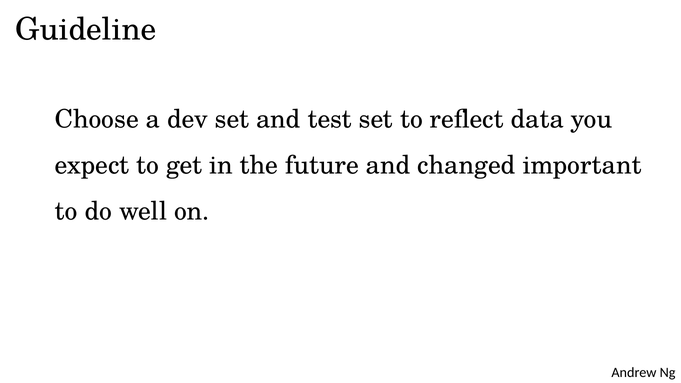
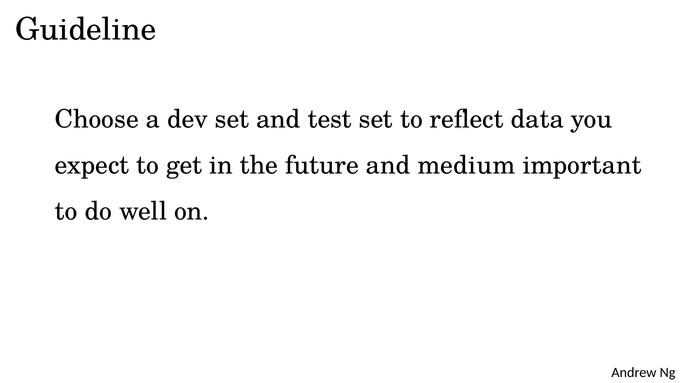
changed: changed -> medium (466, 165)
